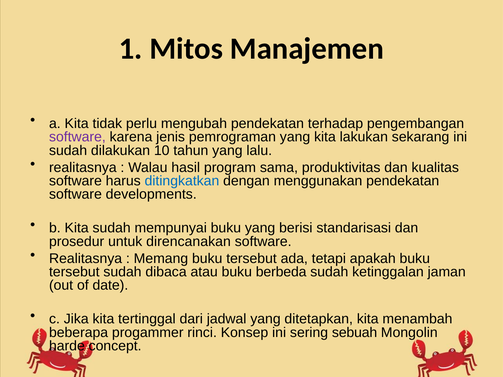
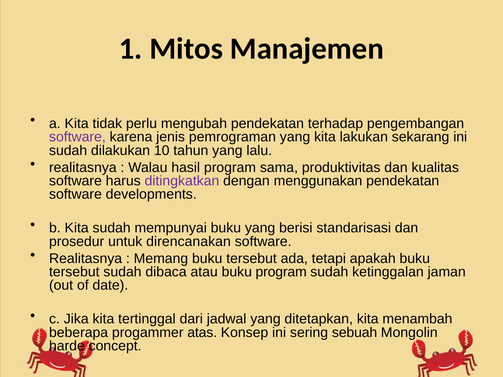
ditingkatkan colour: blue -> purple (182, 181)
buku berbeda: berbeda -> program (281, 272)
rinci: rinci -> atas (202, 333)
